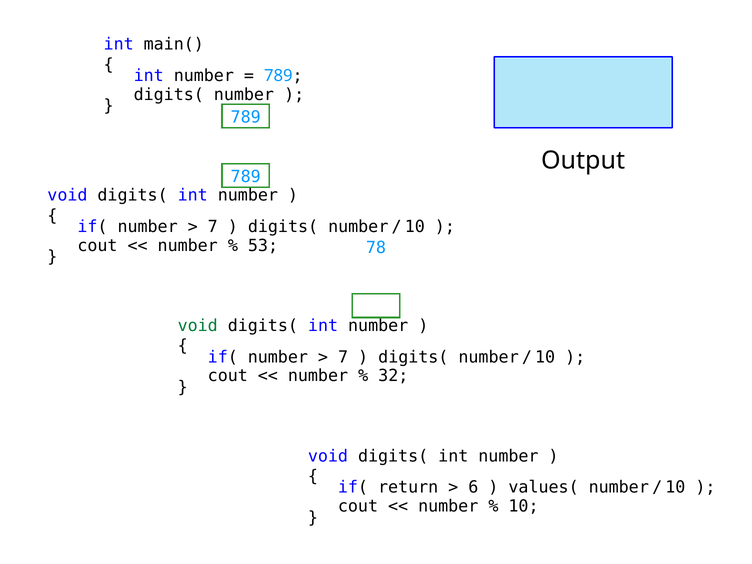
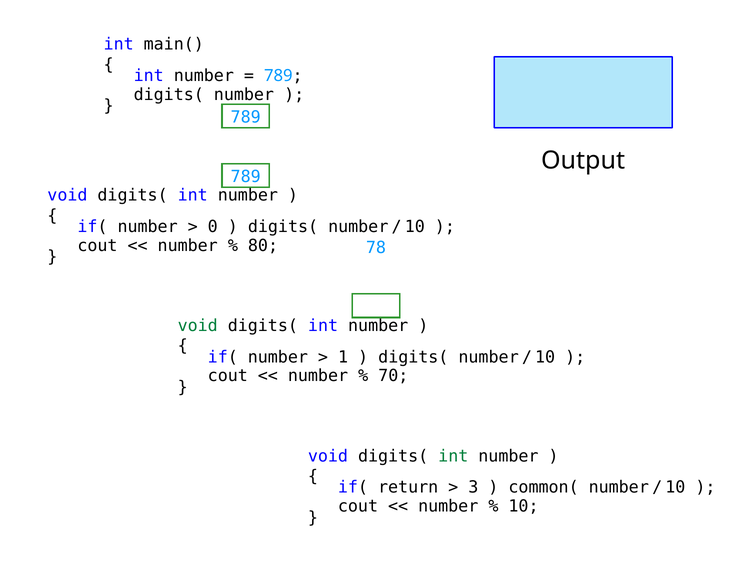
7: 7 -> 0 (213, 227)
53: 53 -> 80 (263, 246)
7: 7 -> 1 (343, 357)
32: 32 -> 70 (393, 376)
int colour: black -> green (453, 456)
6: 6 -> 3 (473, 487)
values(: values( -> common( (544, 487)
